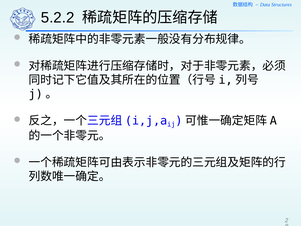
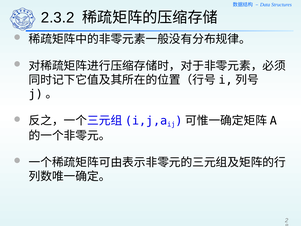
5.2.2: 5.2.2 -> 2.3.2 (58, 18)
